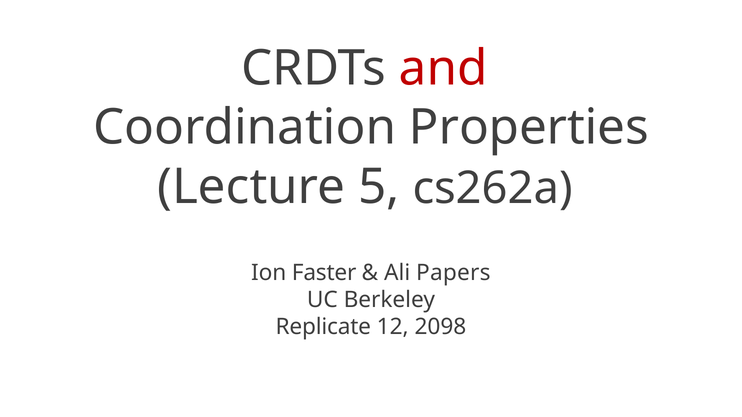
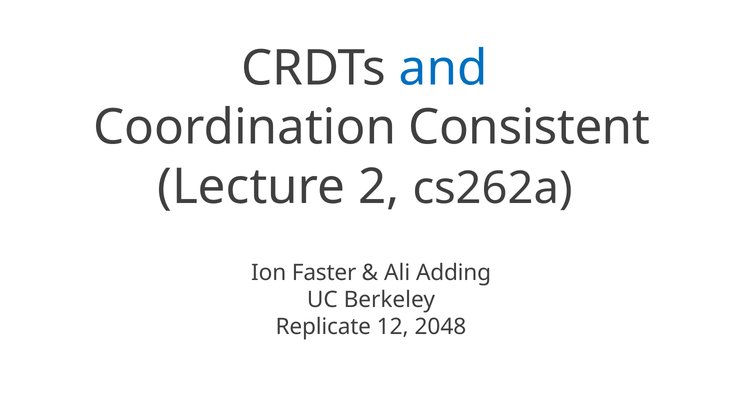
and colour: red -> blue (443, 68)
Properties: Properties -> Consistent (529, 128)
5: 5 -> 2 (379, 187)
Papers: Papers -> Adding (454, 273)
2098: 2098 -> 2048 (440, 327)
